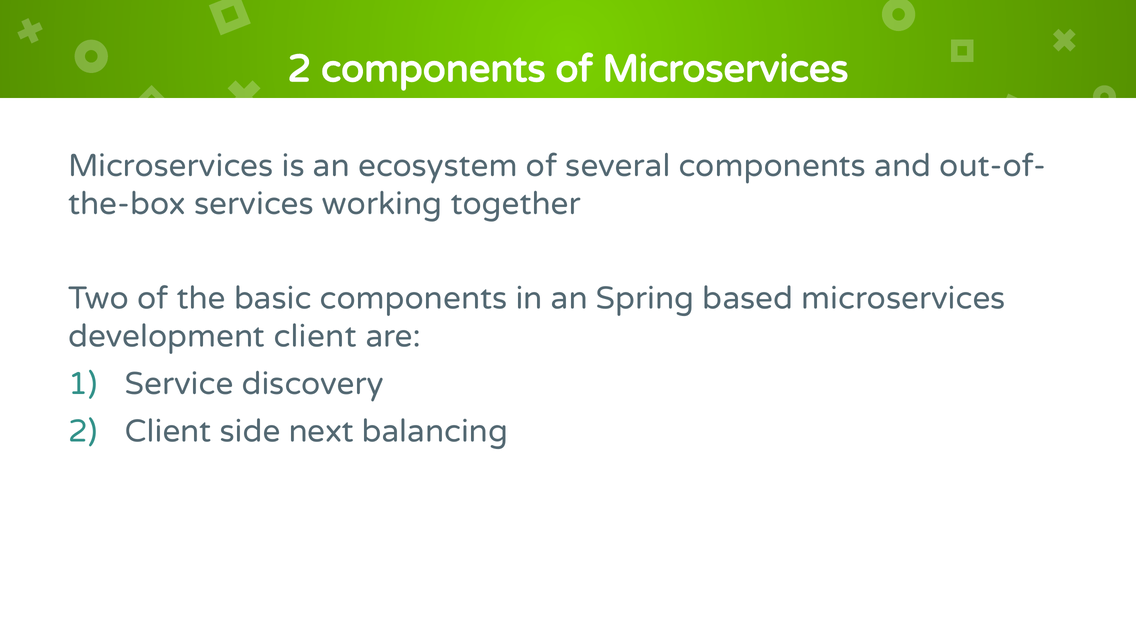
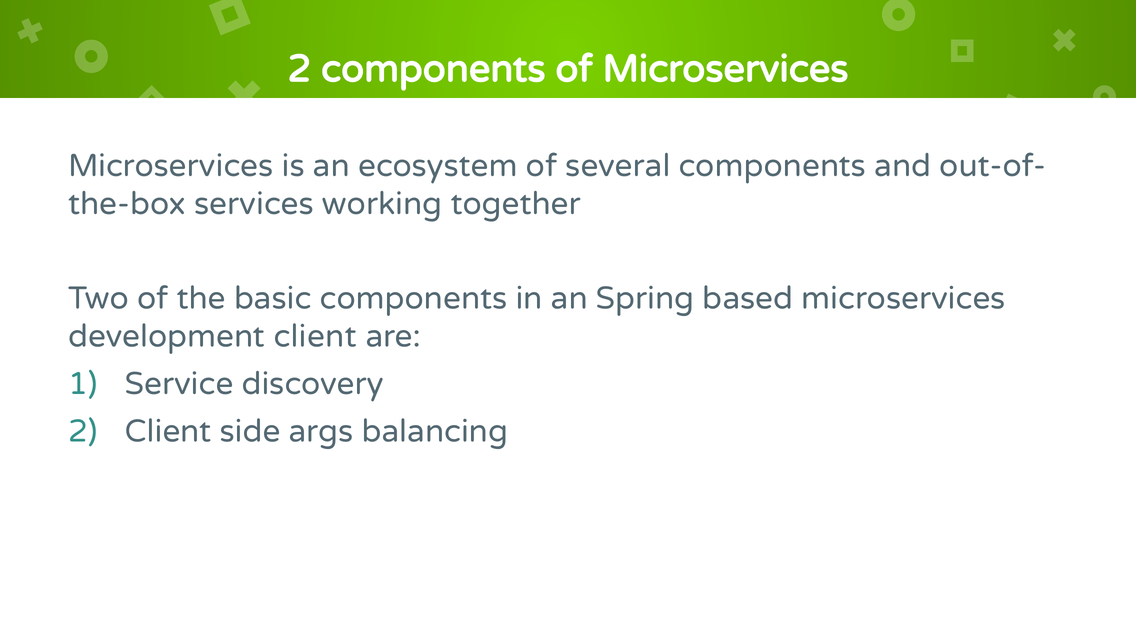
next: next -> args (321, 431)
